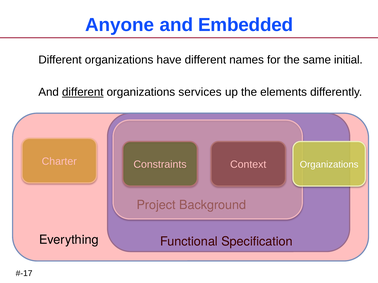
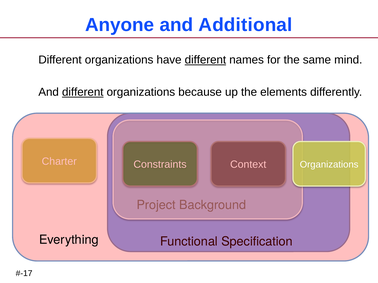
Embedded: Embedded -> Additional (245, 25)
different underline: none -> present (205, 60)
initial: initial -> mind (348, 60)
services: services -> because (200, 92)
